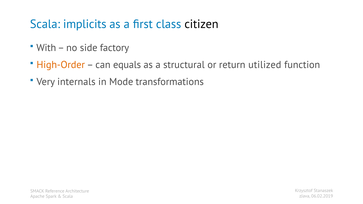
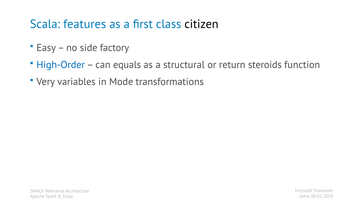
implicits: implicits -> features (85, 24)
With: With -> Easy (46, 48)
High-Order colour: orange -> blue (61, 65)
utilized: utilized -> steroids (265, 65)
internals: internals -> variables (76, 82)
